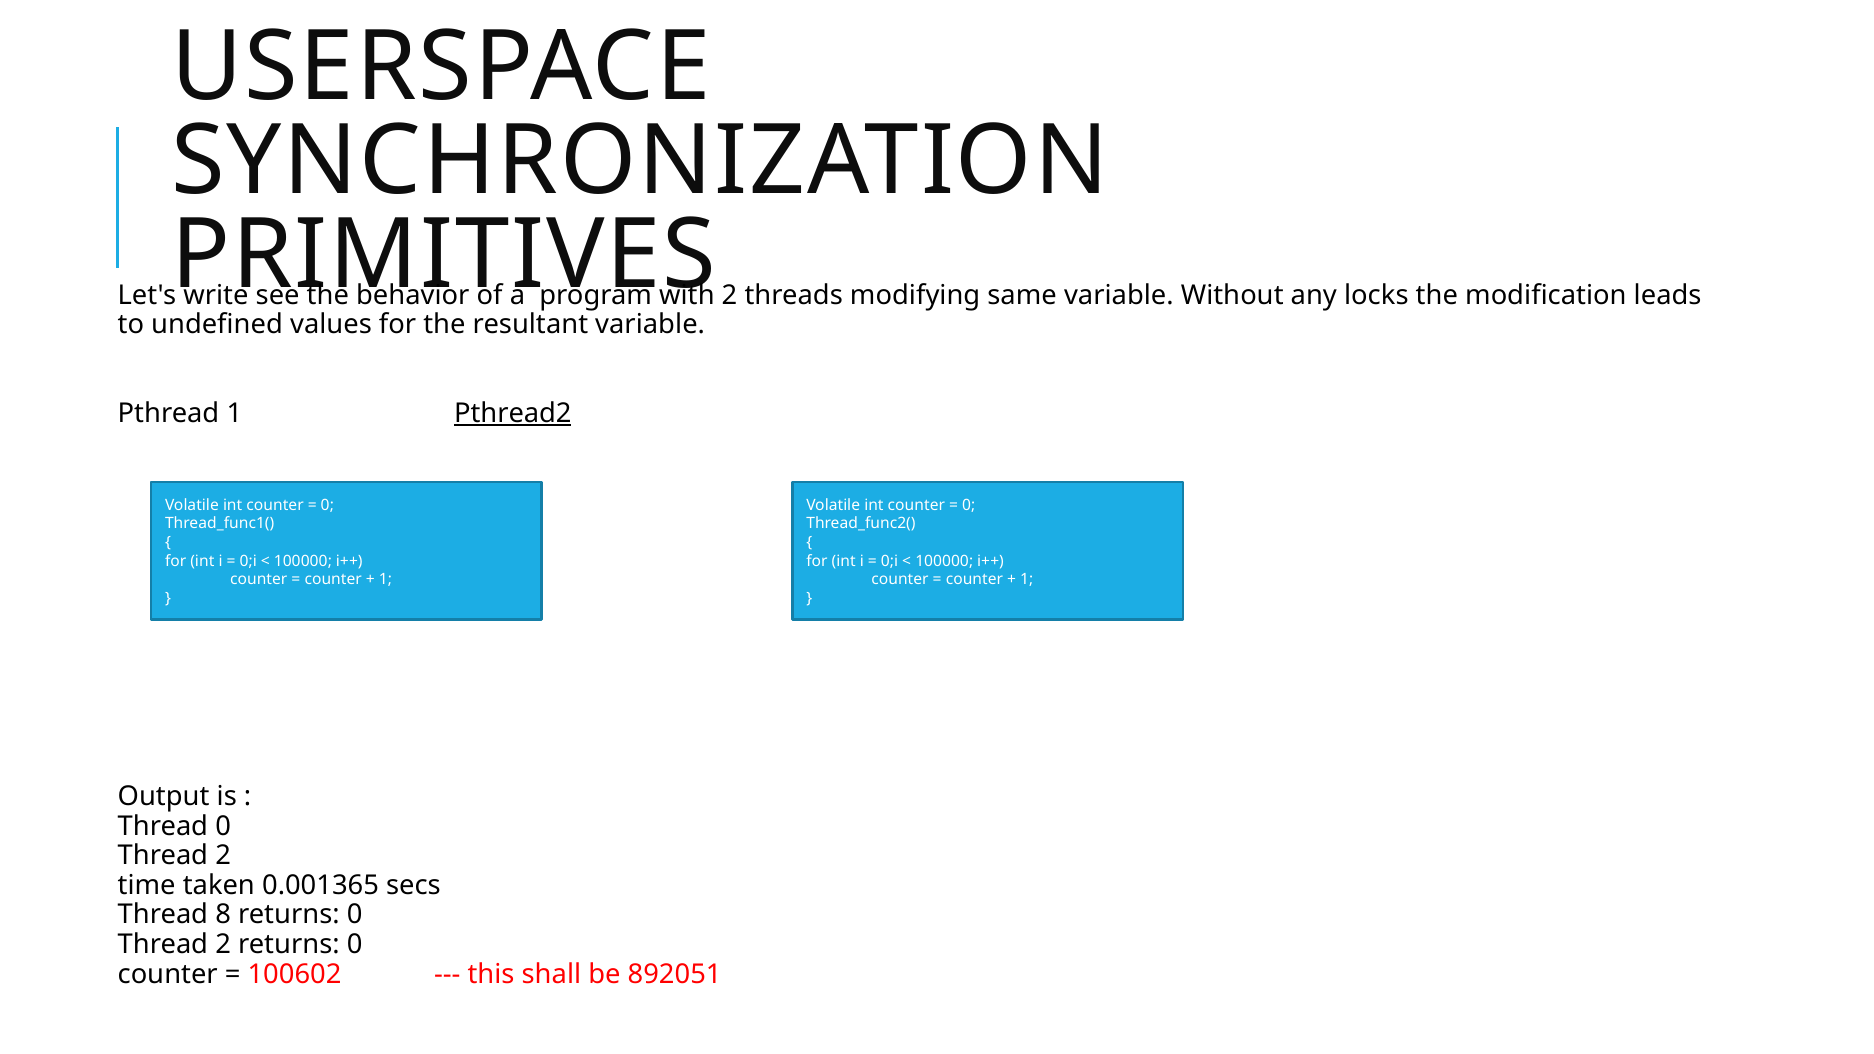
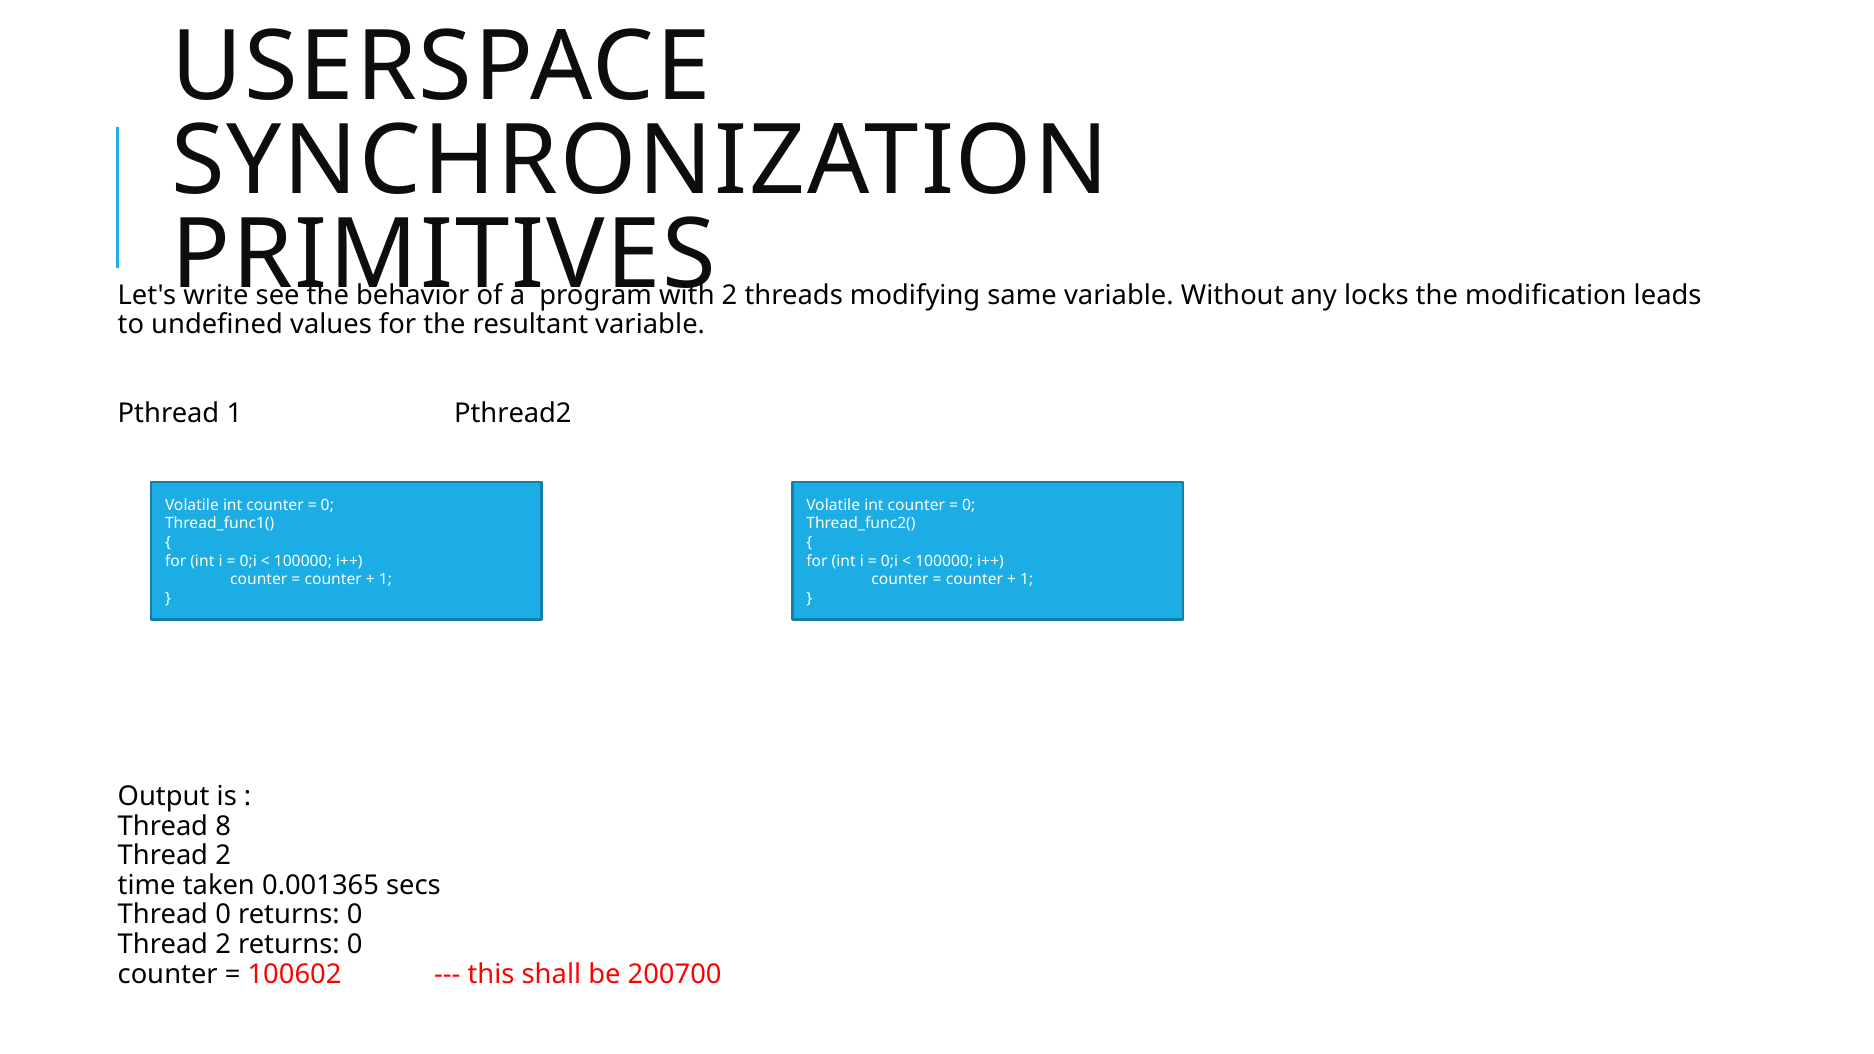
Pthread2 underline: present -> none (513, 413)
Thread 0: 0 -> 8 (223, 826)
Thread 8: 8 -> 0 (223, 915)
892051: 892051 -> 200700 (675, 974)
